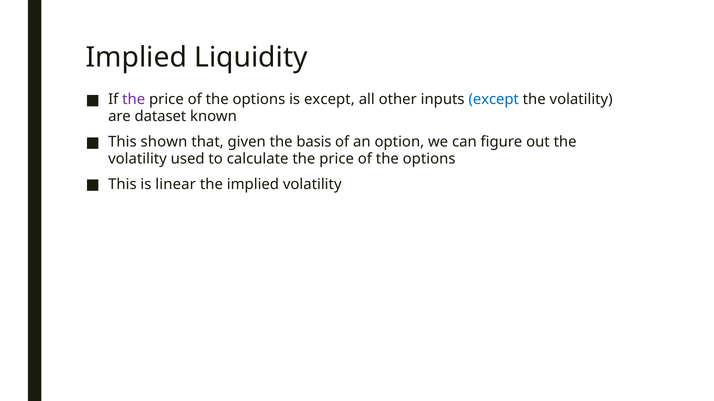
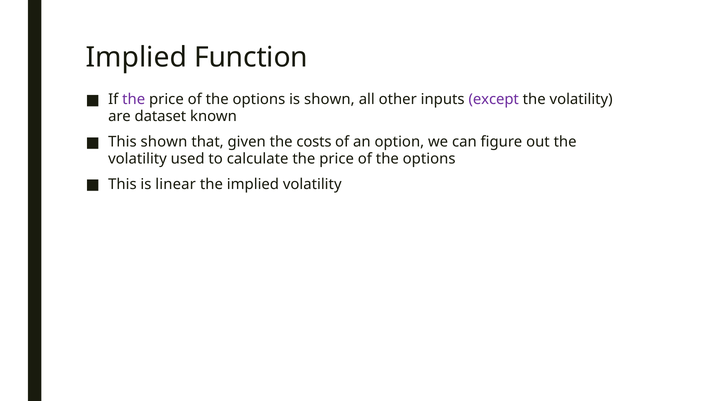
Liquidity: Liquidity -> Function (251, 58)
is except: except -> shown (329, 100)
except colour: blue -> purple (494, 100)
basis: basis -> costs (314, 142)
